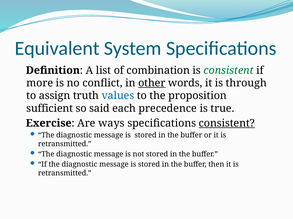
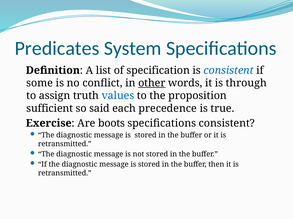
Equivalent: Equivalent -> Predicates (57, 49)
combination: combination -> specification (158, 71)
consistent colour: green -> blue (229, 71)
more: more -> some (40, 83)
ways: ways -> boots (112, 124)
consistent underline: present -> none (227, 124)
